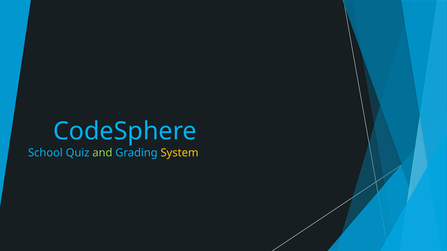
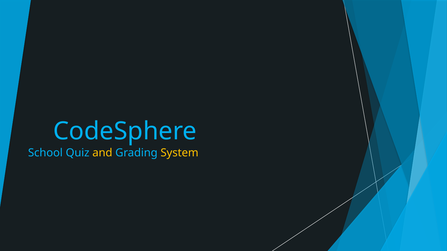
and colour: light green -> yellow (102, 153)
